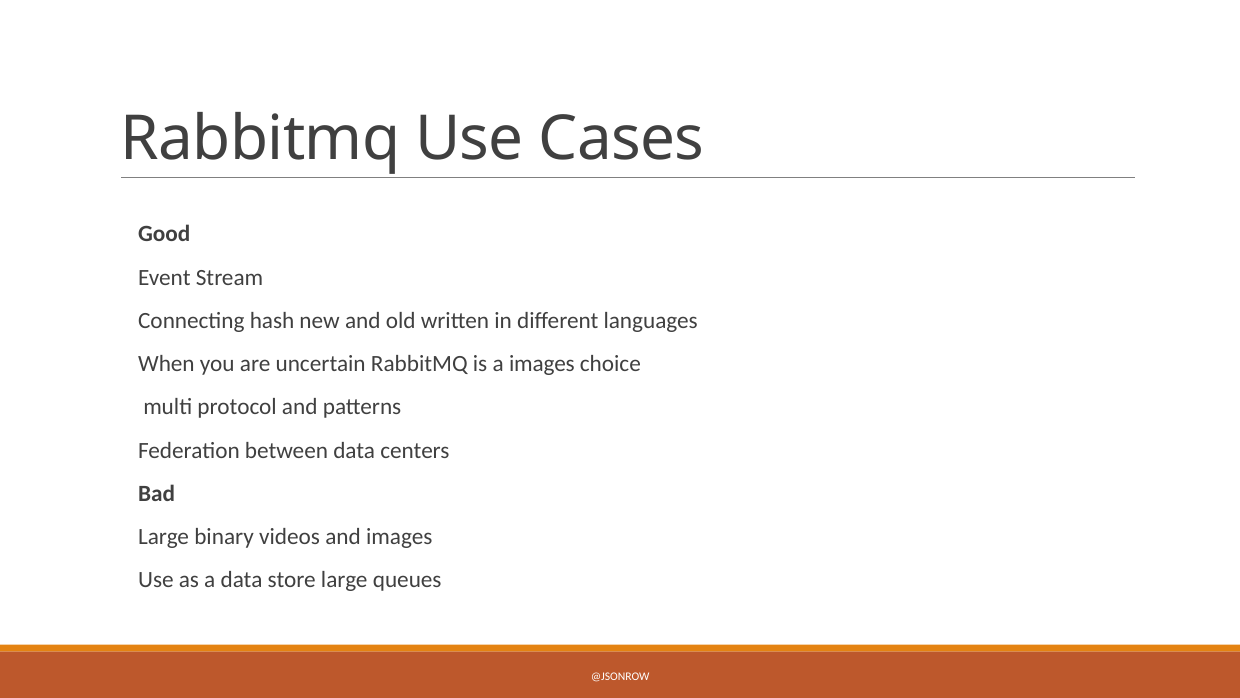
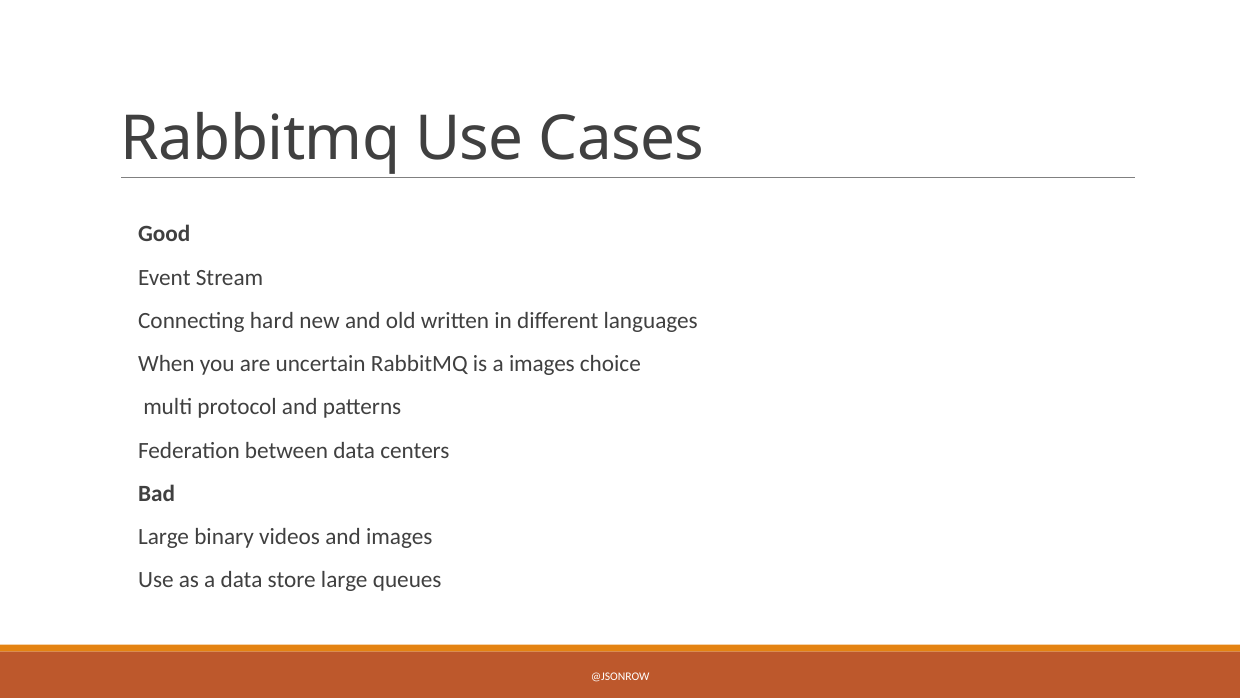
hash: hash -> hard (272, 321)
